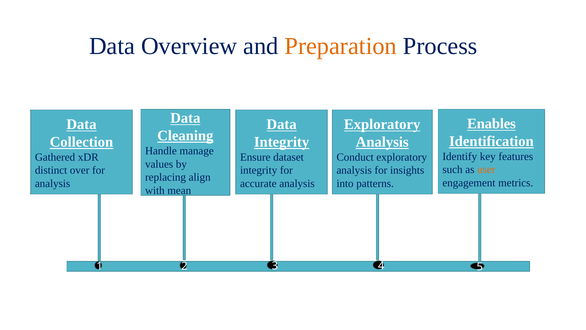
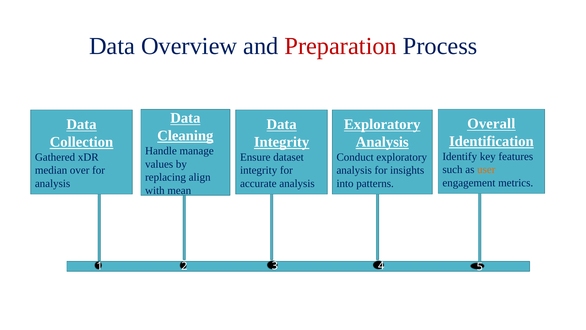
Preparation colour: orange -> red (341, 46)
Enables: Enables -> Overall (491, 124)
distinct: distinct -> median (51, 170)
